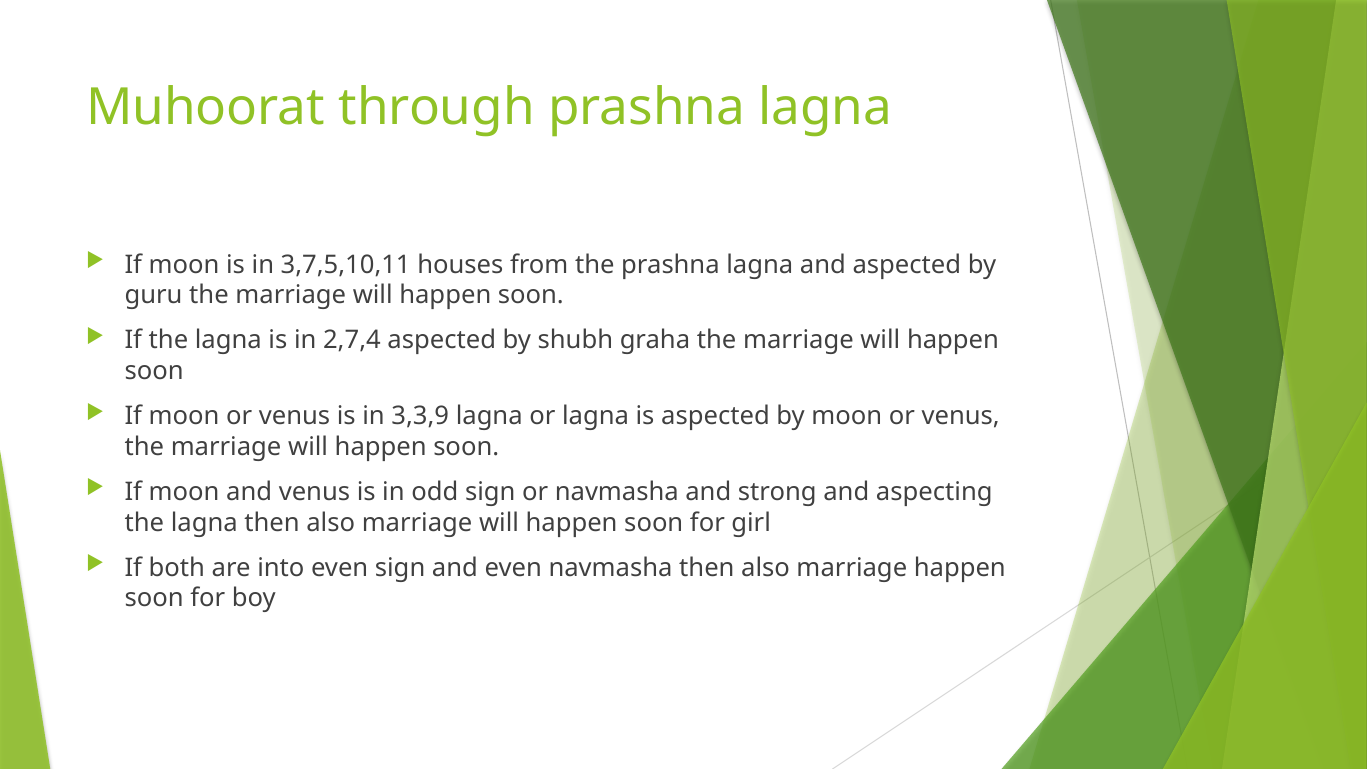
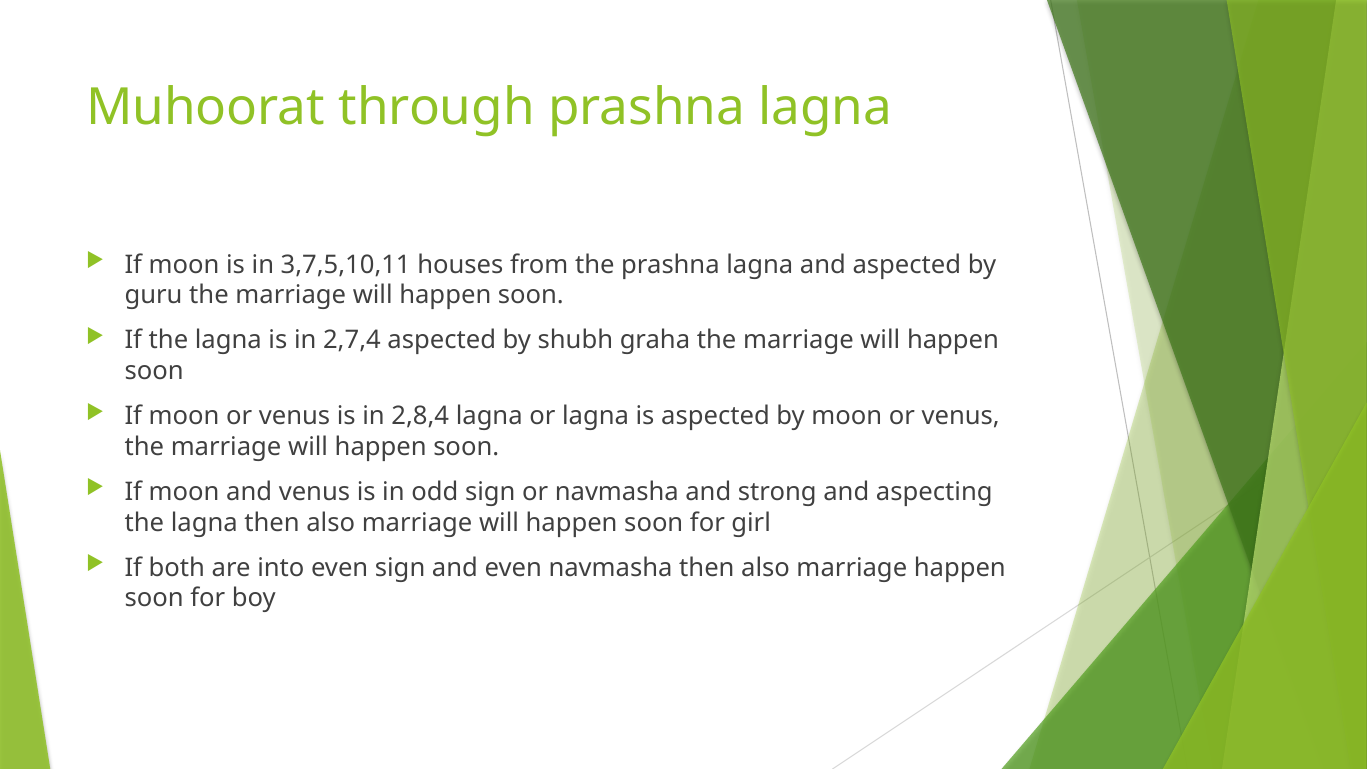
3,3,9: 3,3,9 -> 2,8,4 (420, 416)
